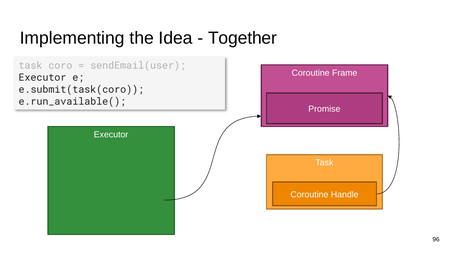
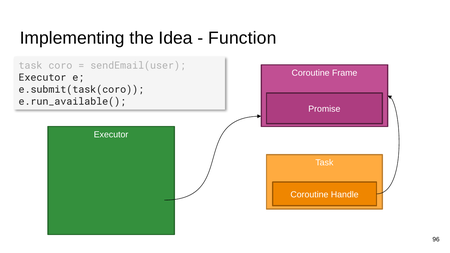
Together: Together -> Function (242, 38)
